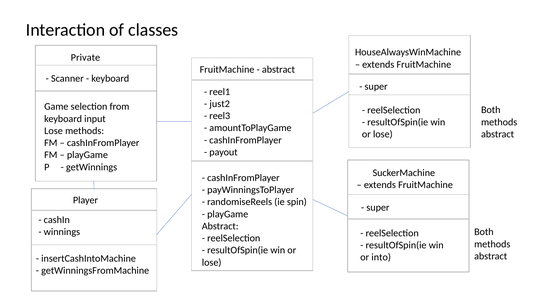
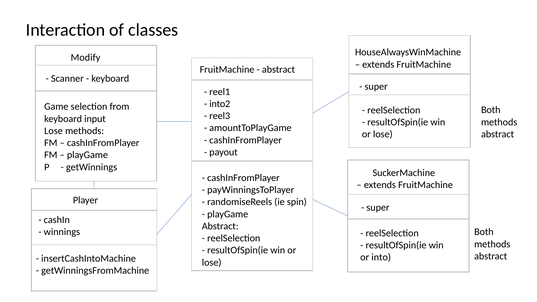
Private: Private -> Modify (85, 58)
just2: just2 -> into2 (220, 104)
